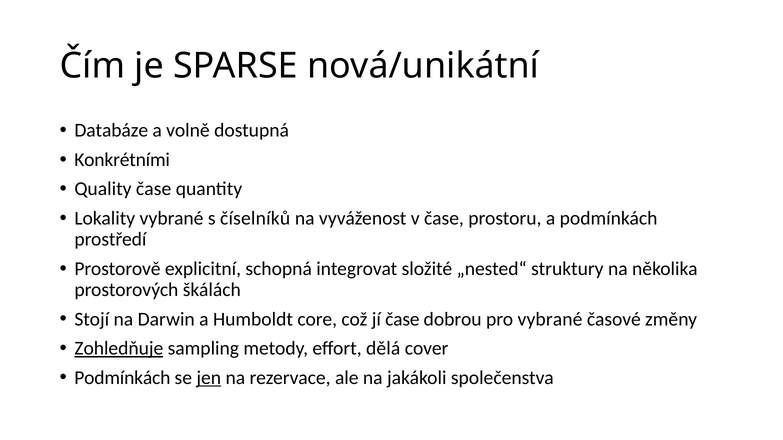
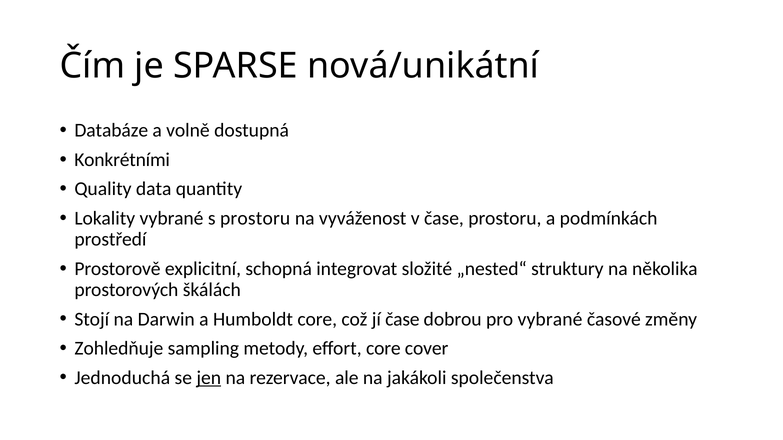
Quality čase: čase -> data (154, 189)
s číselníků: číselníků -> prostoru (255, 219)
Zohledňuje underline: present -> none (119, 349)
effort dělá: dělá -> core (383, 349)
Podmínkách: Podmínkách -> Jednoduchá (122, 378)
